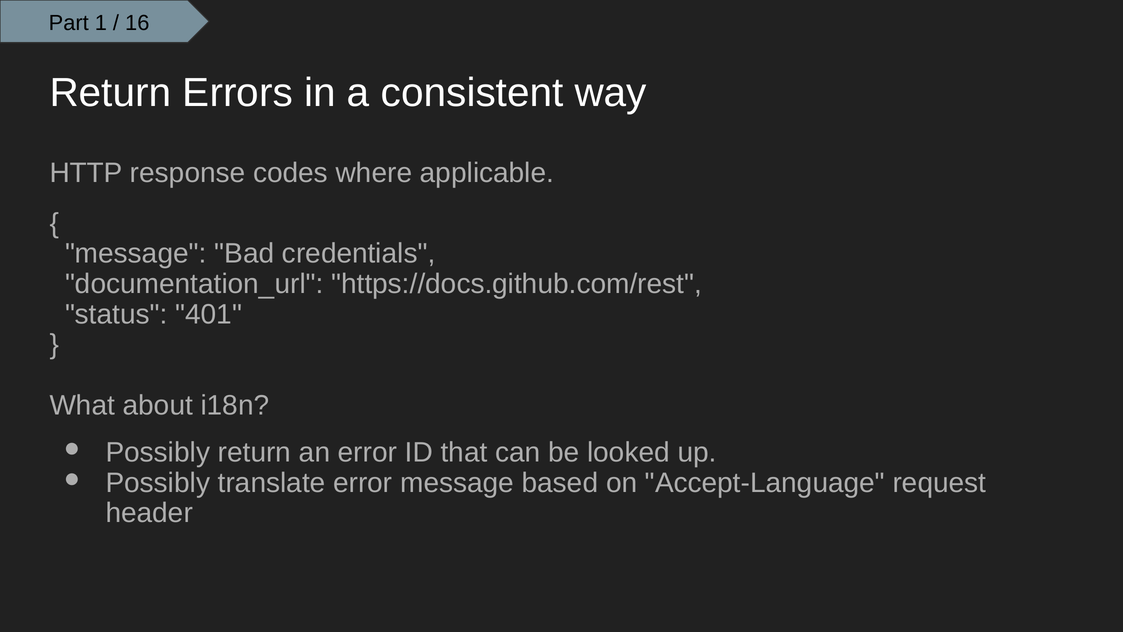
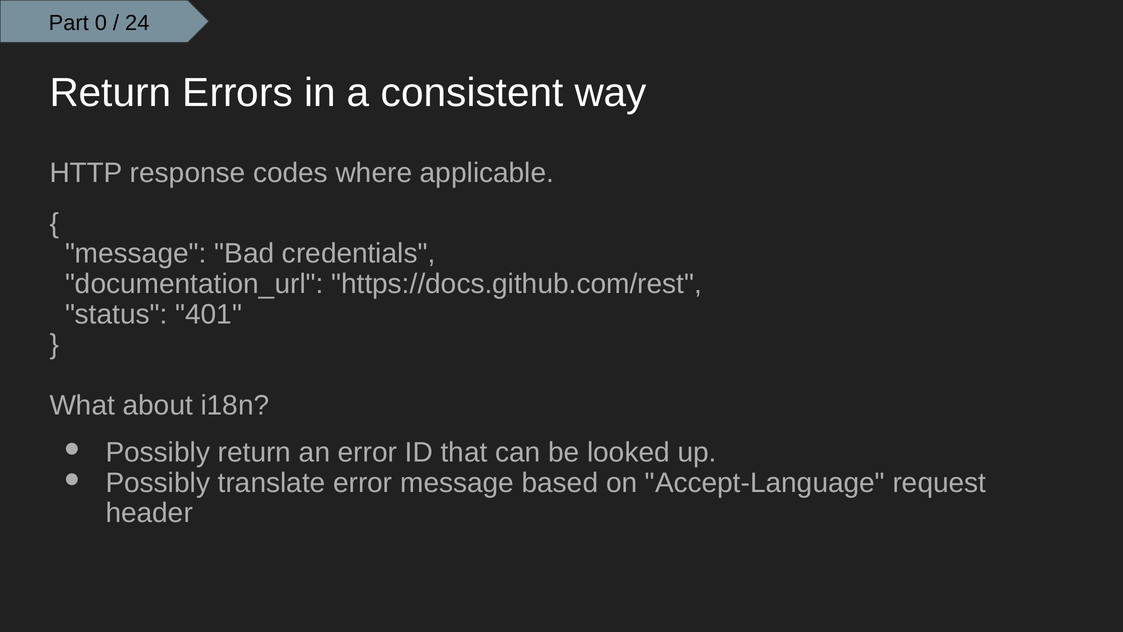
1: 1 -> 0 (101, 23)
16: 16 -> 24 (137, 23)
